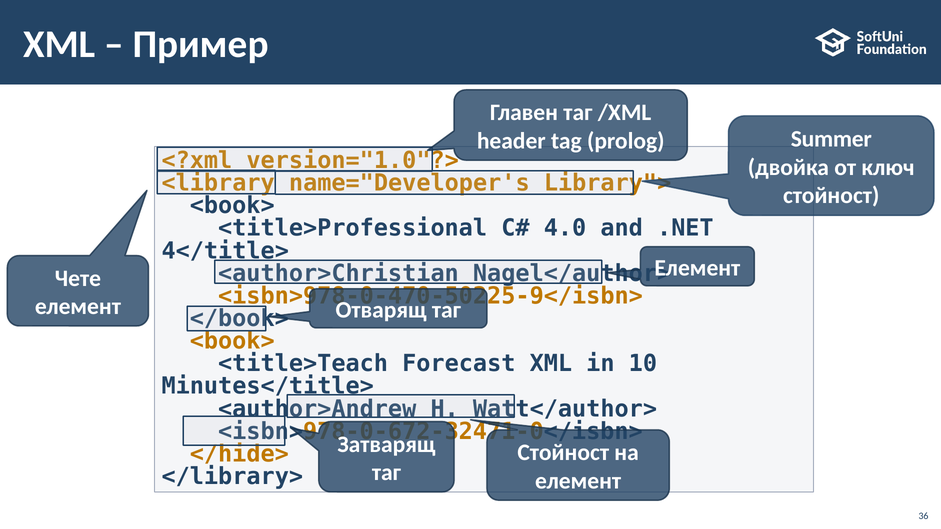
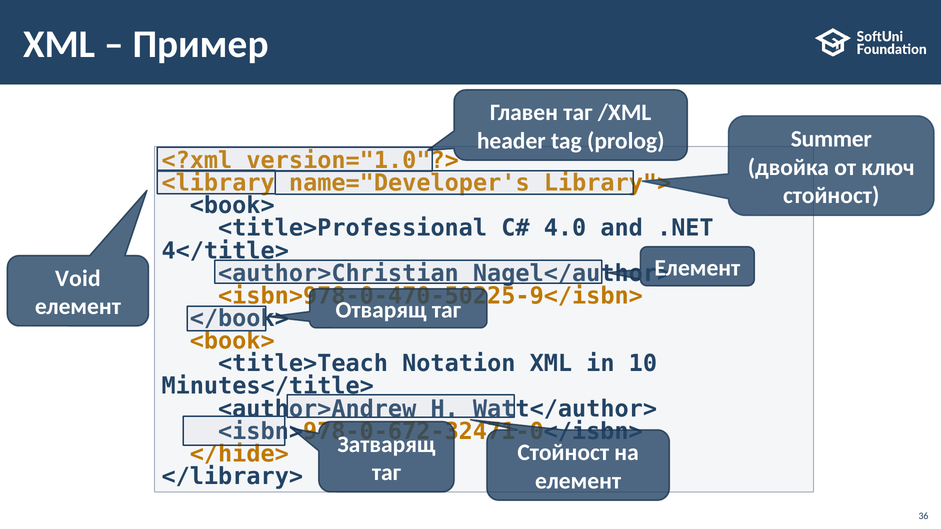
Чете: Чете -> Void (78, 278)
Forecast: Forecast -> Notation (459, 364)
